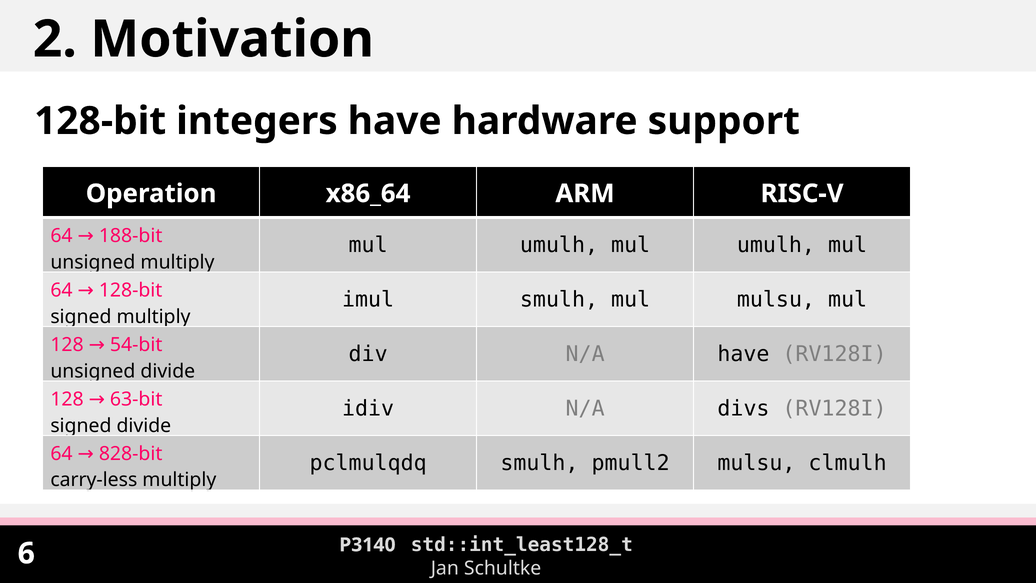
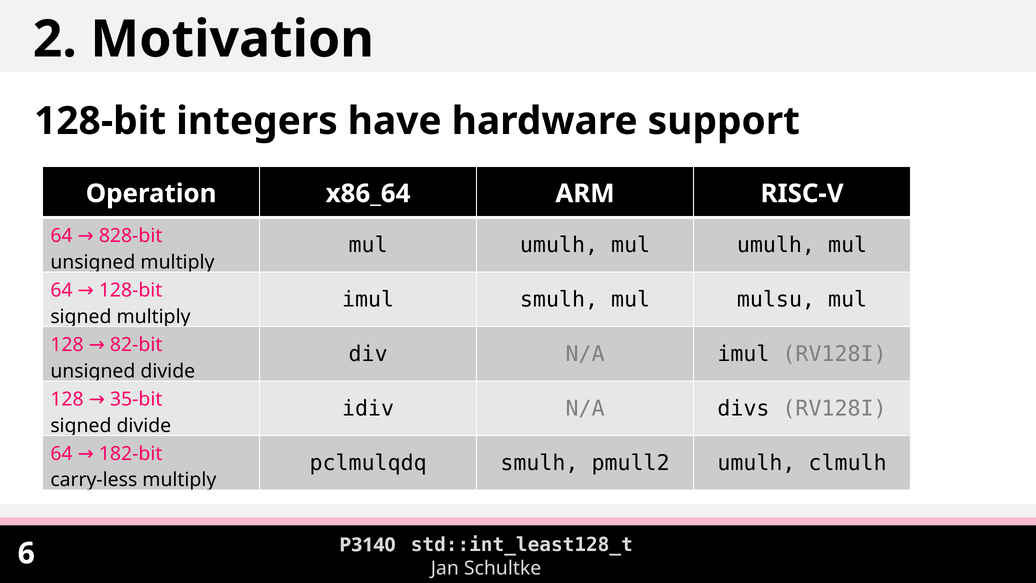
188-bit: 188-bit -> 828-bit (131, 236)
54-bit: 54-bit -> 82-bit (136, 345)
N/A have: have -> imul (743, 354)
63-bit: 63-bit -> 35-bit (136, 399)
828-bit: 828-bit -> 182-bit (131, 453)
pmull2 mulsu: mulsu -> umulh (756, 463)
